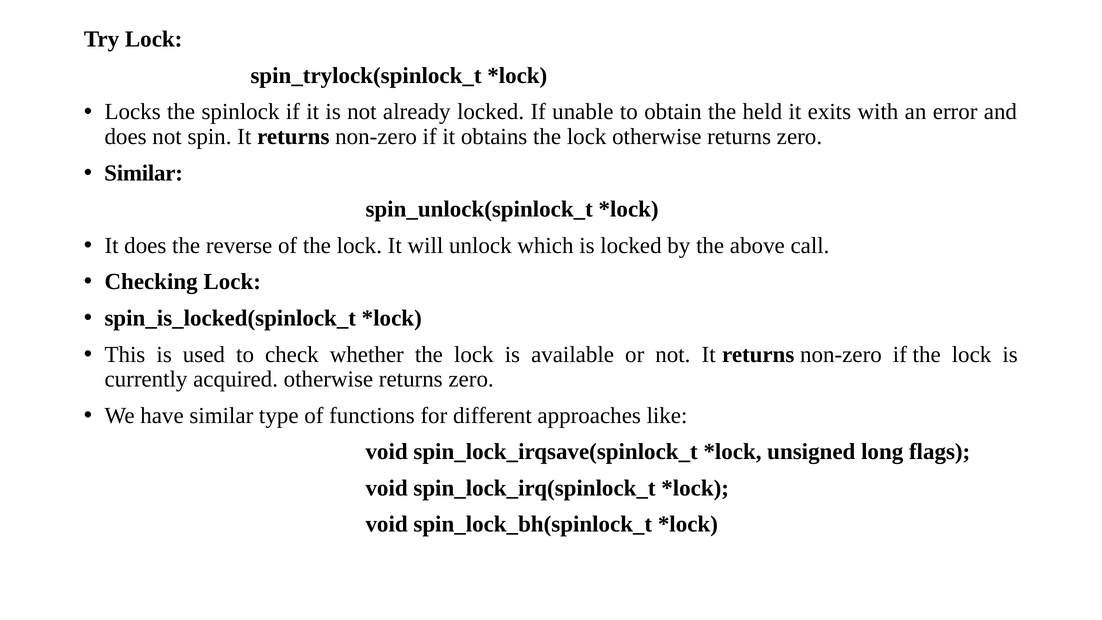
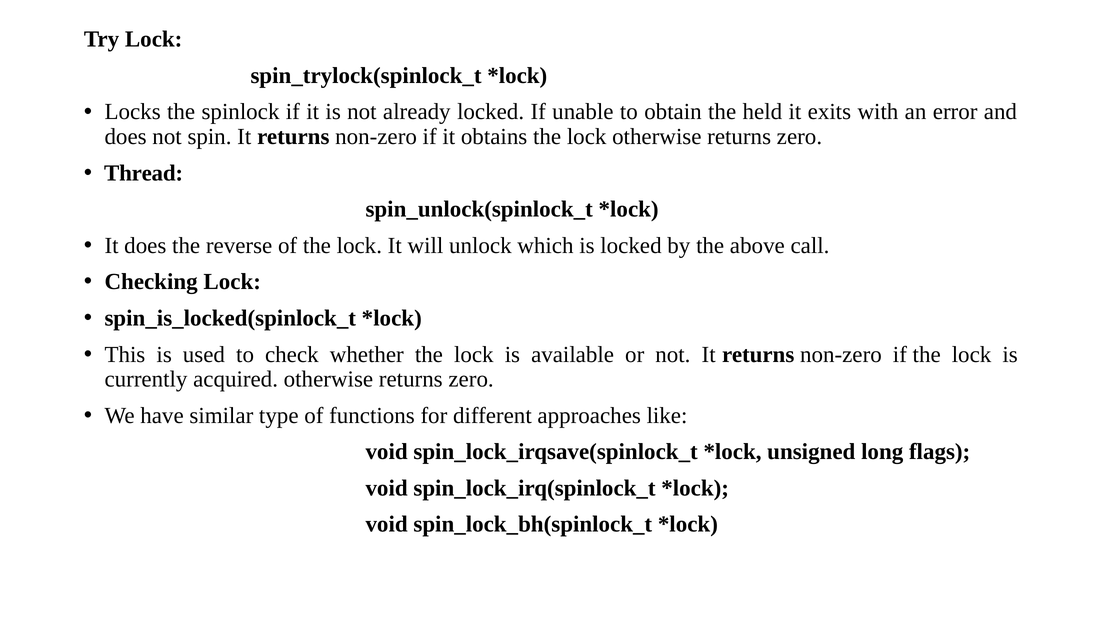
Similar: Similar -> Thread (144, 173)
